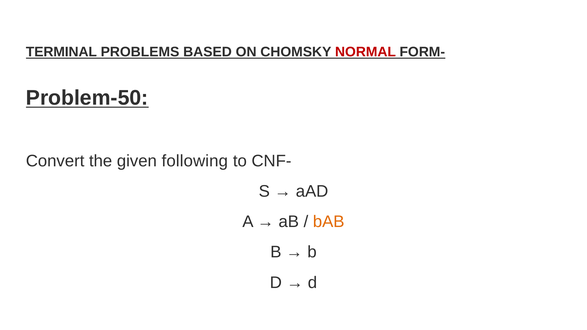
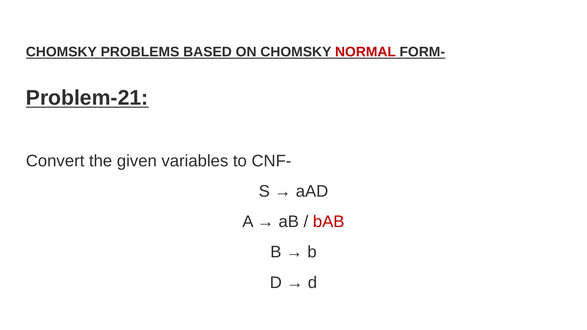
TERMINAL: TERMINAL -> CHOMSKY (61, 52)
Problem-50: Problem-50 -> Problem-21 (87, 98)
following: following -> variables (195, 161)
bAB colour: orange -> red (329, 222)
